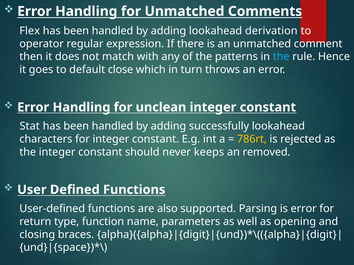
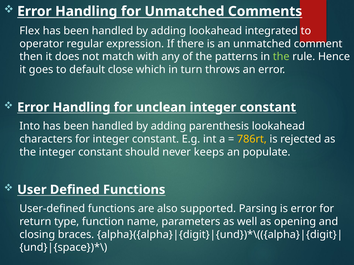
derivation: derivation -> integrated (271, 31)
the colour: light blue -> light green (281, 57)
Stat: Stat -> Into (30, 126)
successfully: successfully -> parenthesis (219, 126)
removed: removed -> populate (267, 152)
